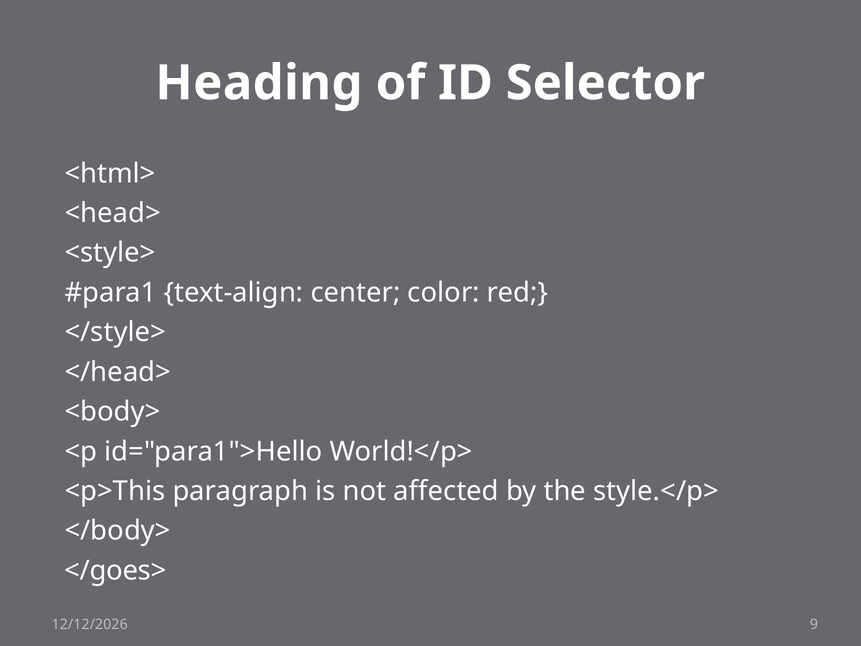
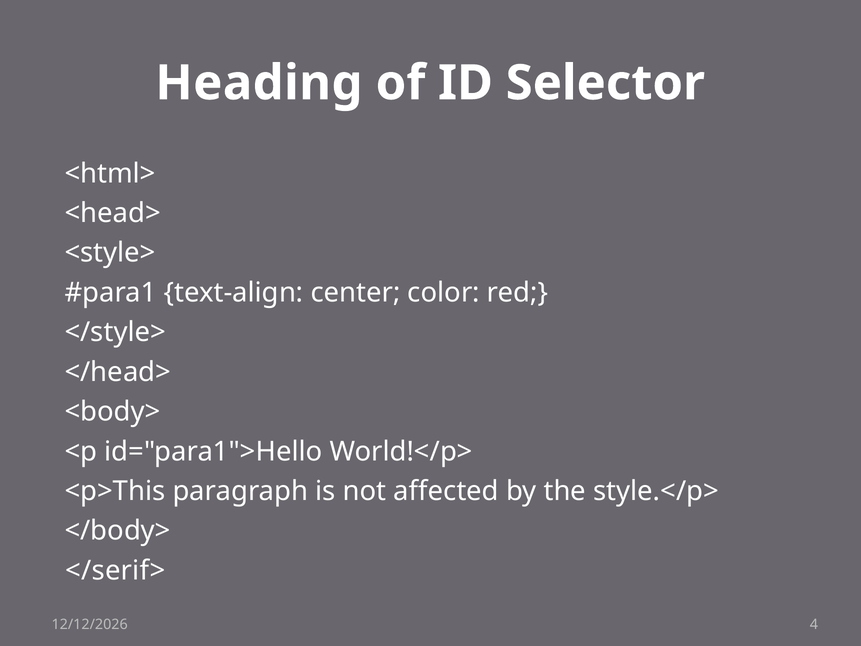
</goes>: </goes> -> </serif> (115, 570)
9: 9 -> 4 (814, 624)
